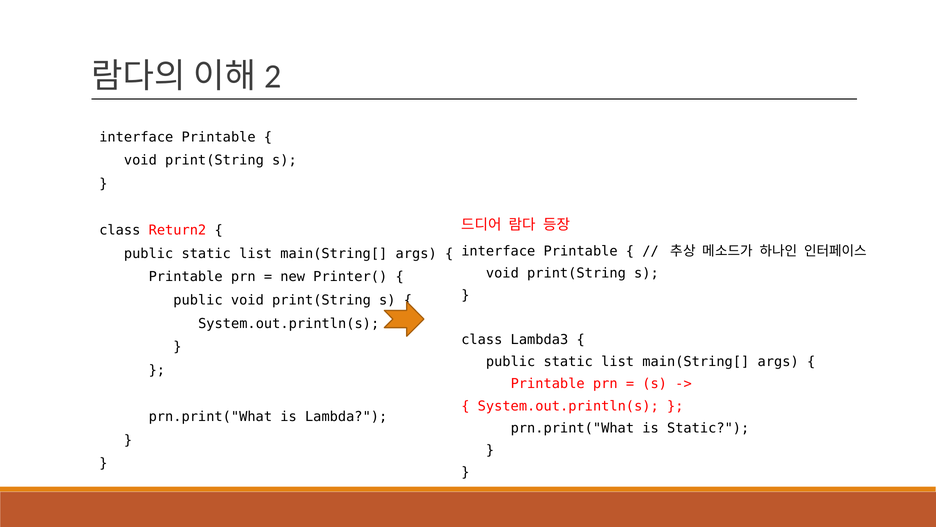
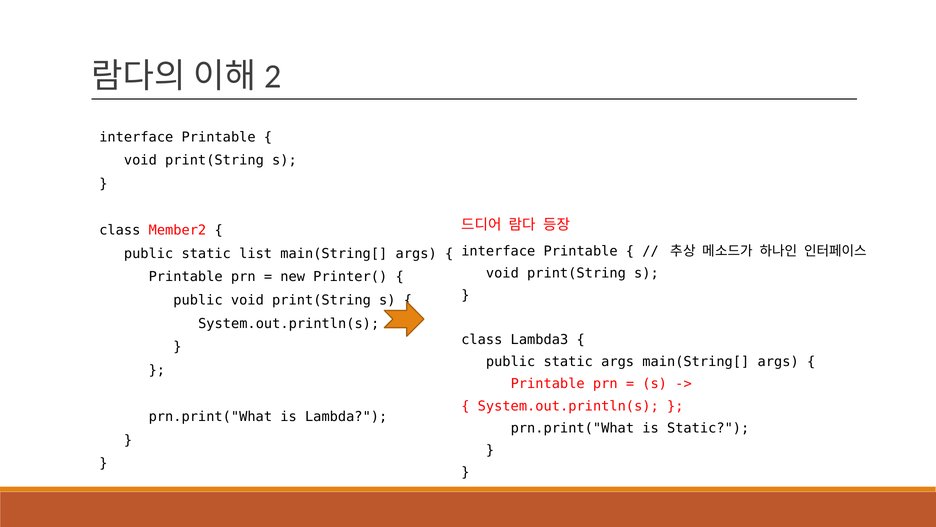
Return2: Return2 -> Member2 (177, 230)
list: list -> args (618, 361)
